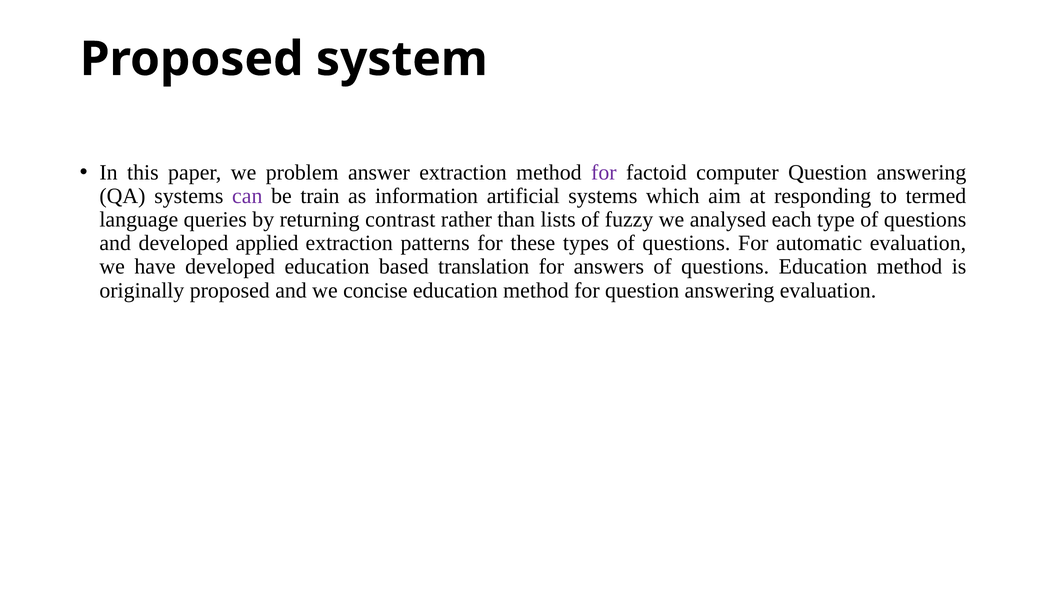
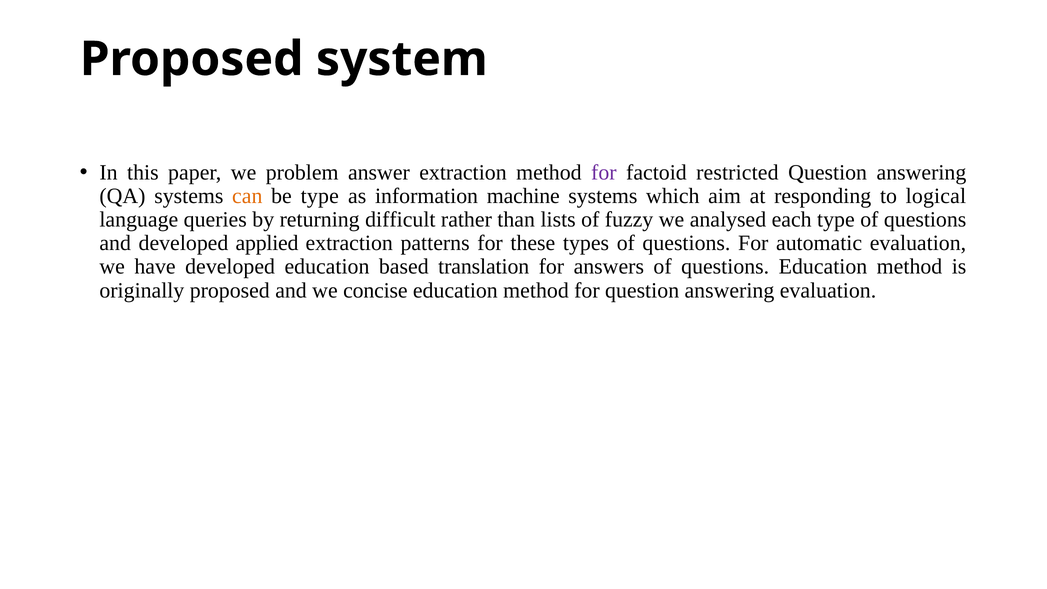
computer: computer -> restricted (737, 172)
can colour: purple -> orange (247, 196)
be train: train -> type (320, 196)
artificial: artificial -> machine (523, 196)
termed: termed -> logical (936, 196)
contrast: contrast -> difficult (400, 220)
